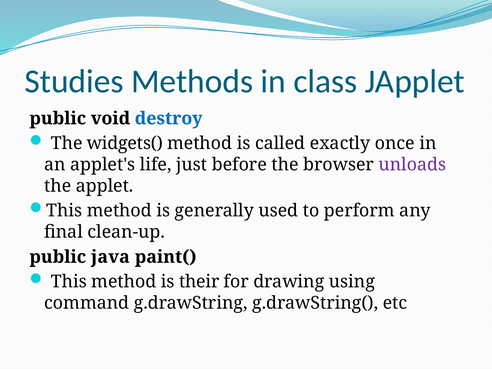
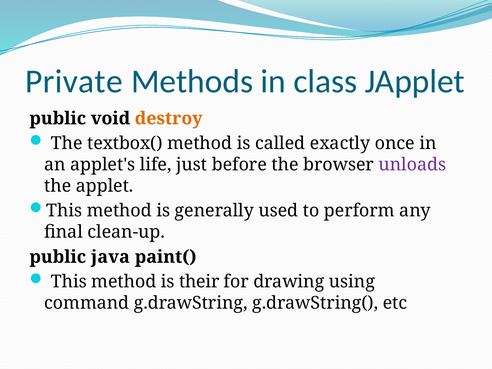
Studies: Studies -> Private (74, 82)
destroy colour: blue -> orange (169, 118)
widgets(: widgets( -> textbox( (125, 143)
